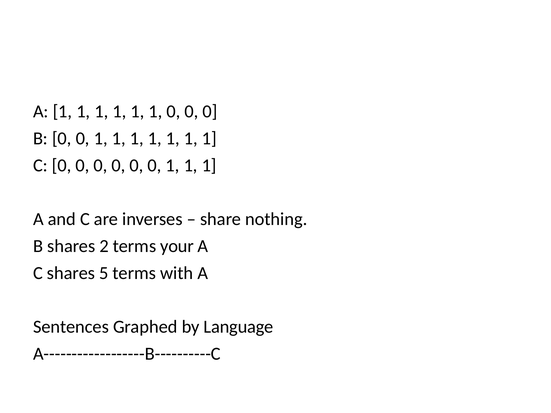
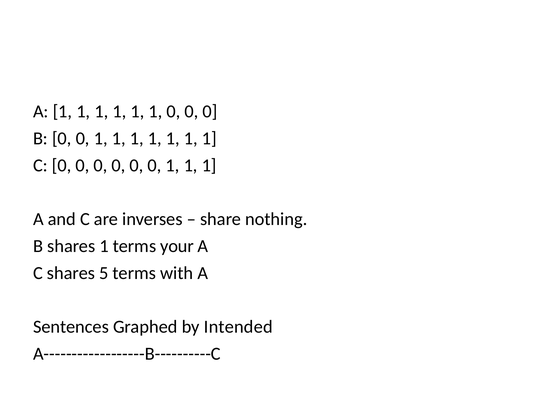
shares 2: 2 -> 1 (104, 246)
Language: Language -> Intended (238, 327)
